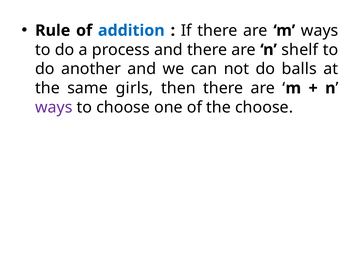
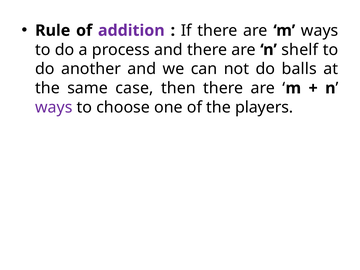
addition colour: blue -> purple (131, 31)
girls: girls -> case (134, 88)
the choose: choose -> players (264, 107)
